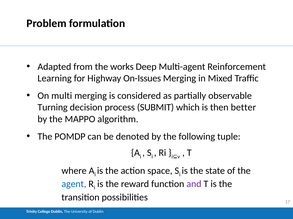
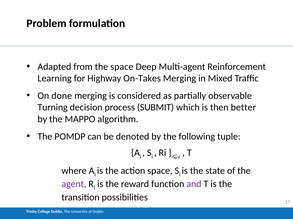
the works: works -> space (122, 67)
On-Issues: On-Issues -> On-Takes (142, 79)
multi: multi -> done (62, 96)
agent colour: blue -> purple (74, 185)
